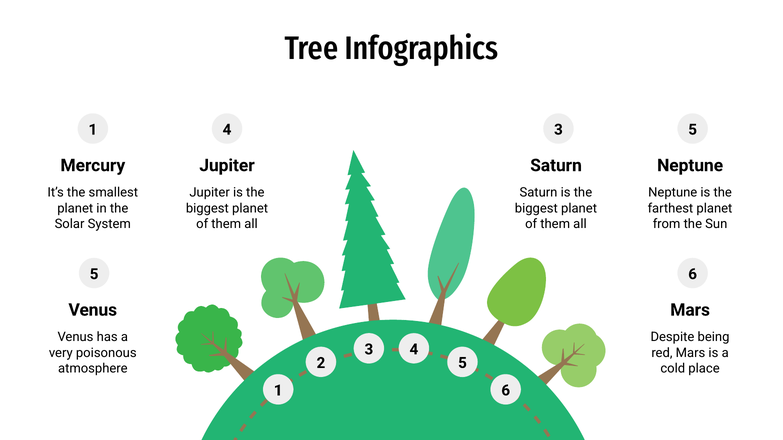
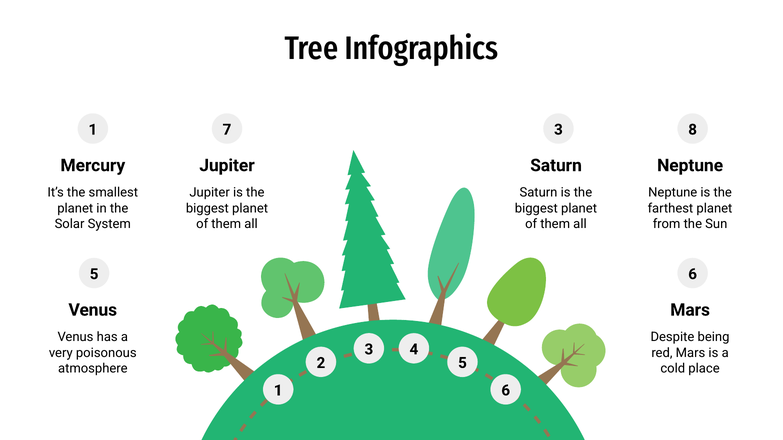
1 4: 4 -> 7 (227, 130)
3 5: 5 -> 8 (693, 130)
